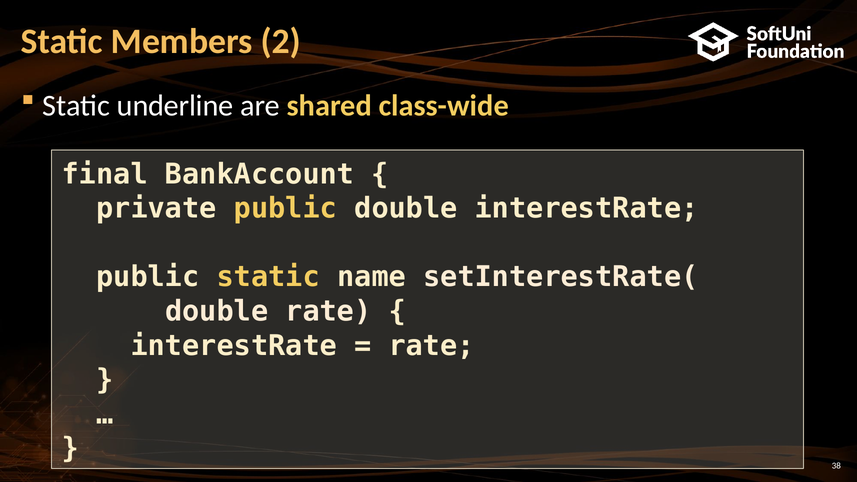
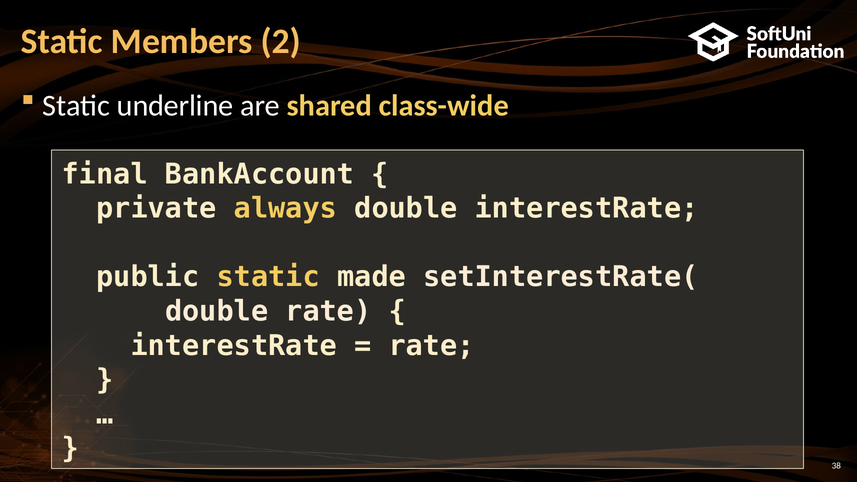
private public: public -> always (285, 209)
name: name -> made (372, 277)
